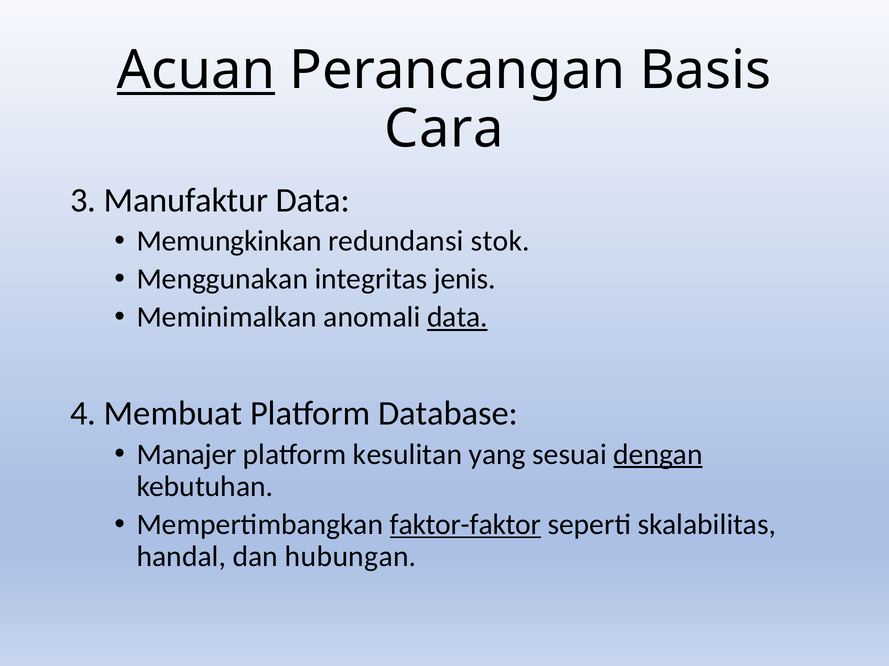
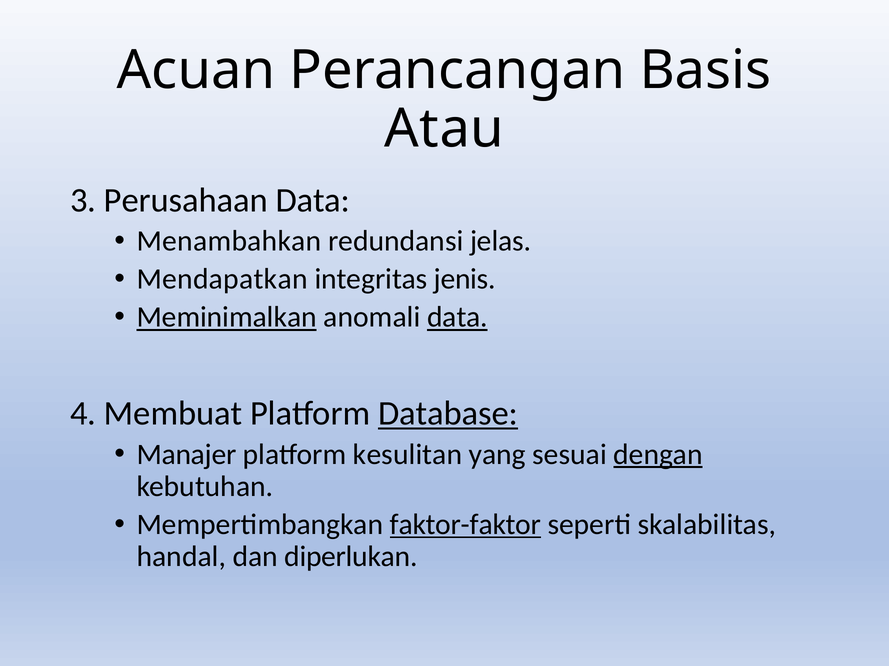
Acuan underline: present -> none (196, 70)
Cara: Cara -> Atau (444, 129)
Manufaktur: Manufaktur -> Perusahaan (186, 200)
Memungkinkan: Memungkinkan -> Menambahkan (229, 241)
stok: stok -> jelas (501, 241)
Menggunakan: Menggunakan -> Mendapatkan (222, 279)
Meminimalkan underline: none -> present (227, 318)
Database underline: none -> present (448, 414)
hubungan: hubungan -> diperlukan (351, 557)
